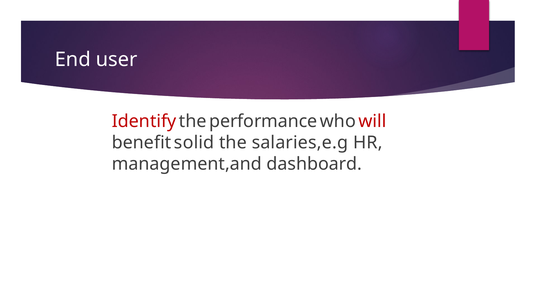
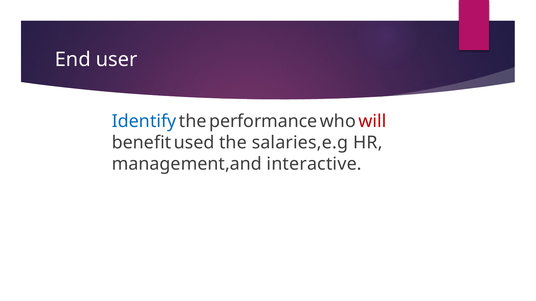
Identify colour: red -> blue (144, 121)
solid: solid -> used (194, 143)
dashboard: dashboard -> interactive (314, 164)
